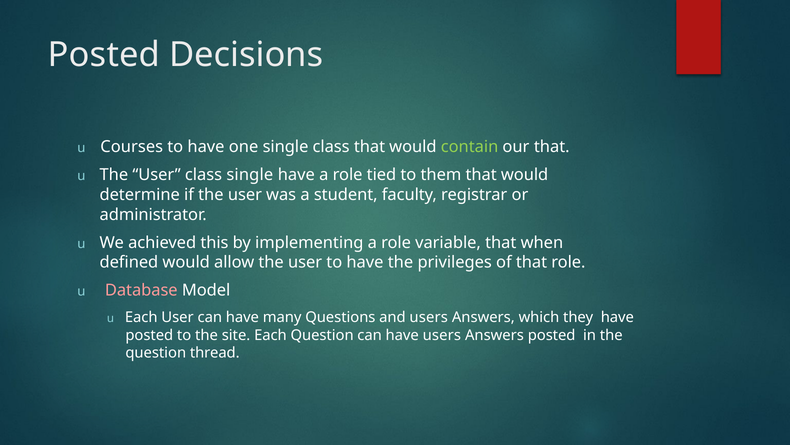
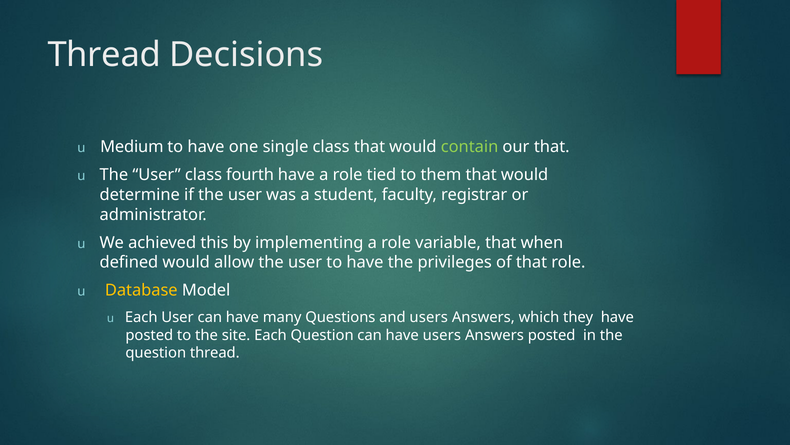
Posted: Posted -> Thread (104, 55)
Courses: Courses -> Medium (132, 147)
class single: single -> fourth (250, 175)
Database colour: pink -> yellow (141, 290)
